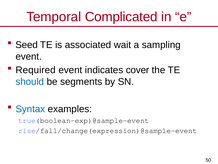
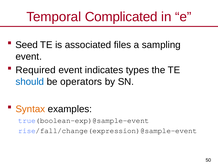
wait: wait -> files (122, 45)
cover: cover -> types (138, 70)
segments: segments -> operators (81, 82)
Syntax colour: blue -> orange (30, 109)
